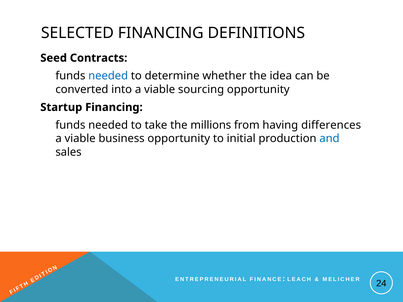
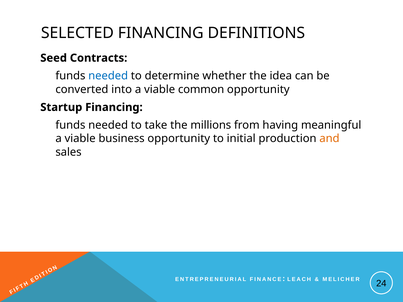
sourcing: sourcing -> common (201, 89)
differences: differences -> meaningful (331, 125)
and colour: blue -> orange (329, 139)
